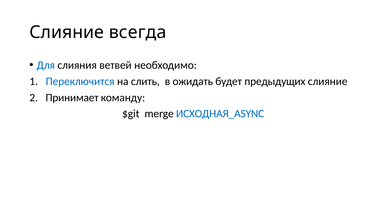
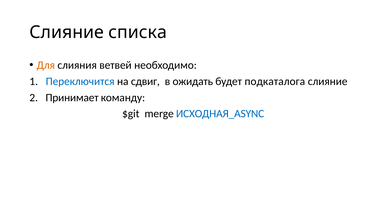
всегда: всегда -> списка (138, 32)
Для colour: blue -> orange (46, 65)
слить: слить -> сдвиг (145, 81)
предыдущих: предыдущих -> подкаталога (275, 81)
